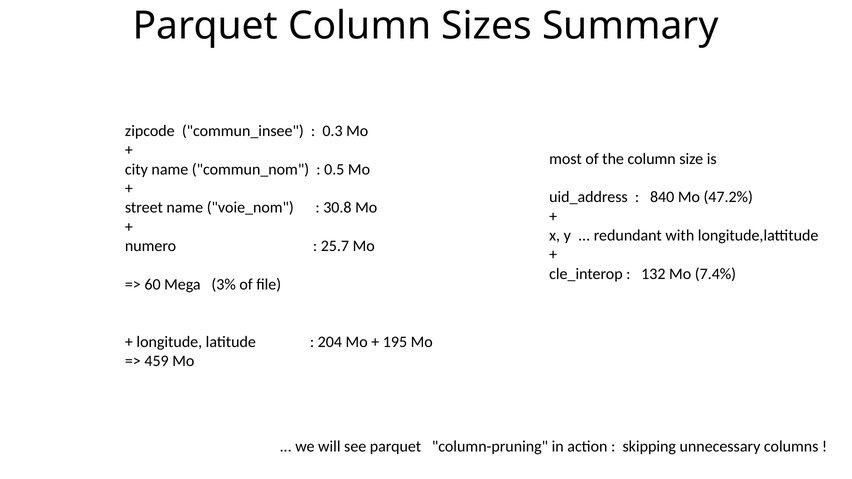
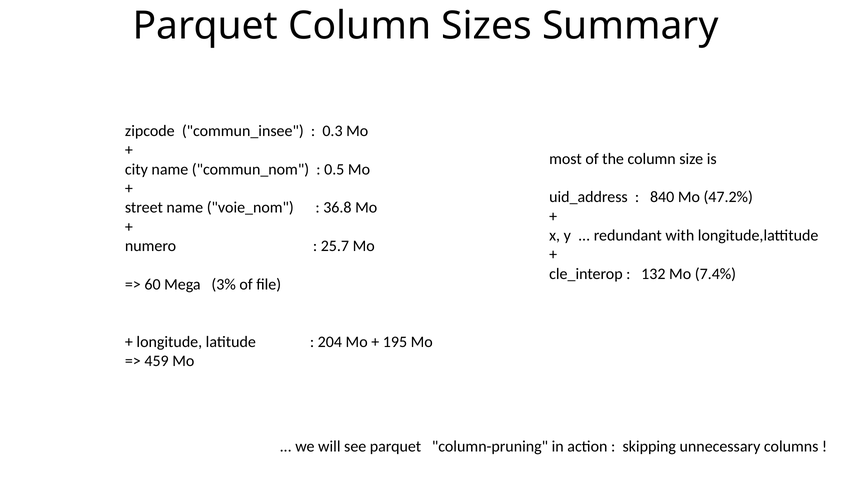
30.8: 30.8 -> 36.8 (337, 208)
